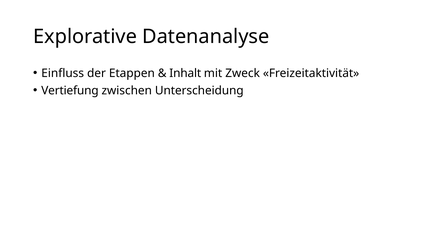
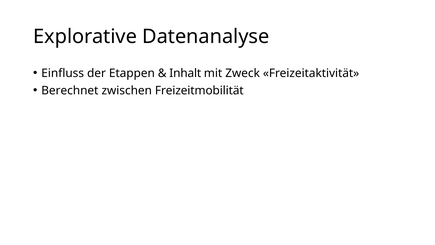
Vertiefung: Vertiefung -> Berechnet (70, 90)
Unterscheidung: Unterscheidung -> Freizeitmobilität (199, 90)
